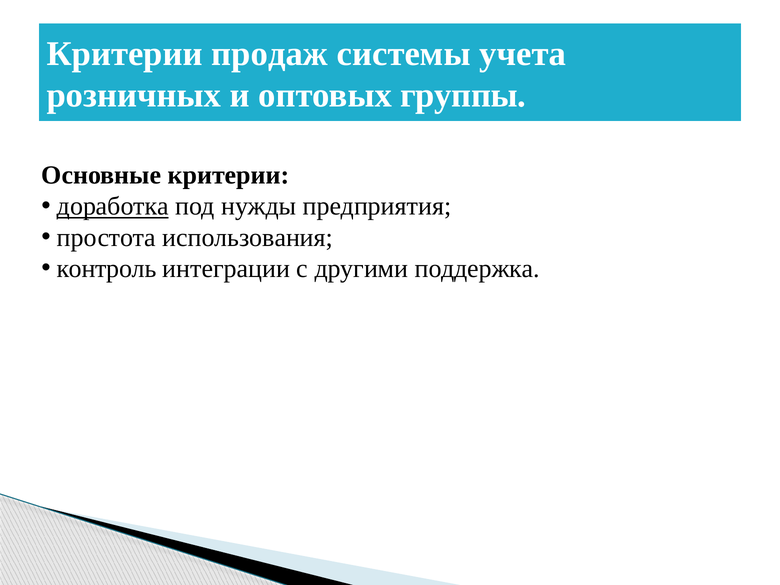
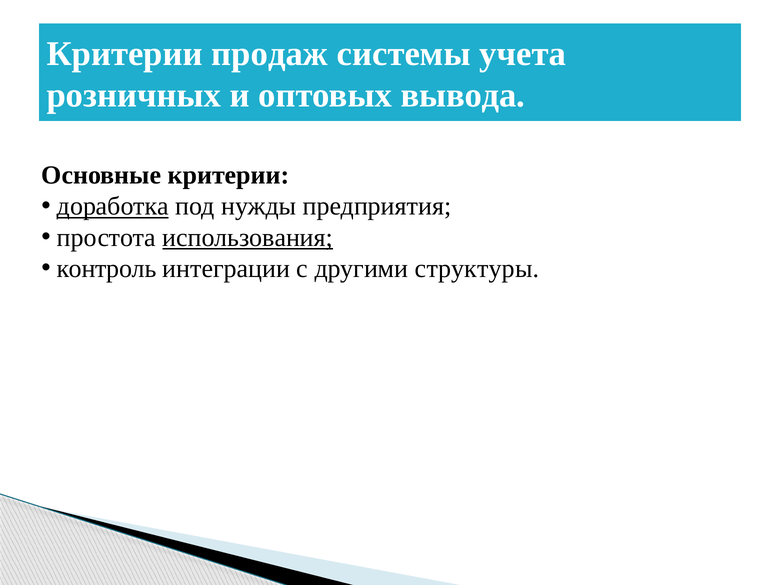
группы: группы -> вывода (463, 95)
использования underline: none -> present (248, 238)
поддержка: поддержка -> структуры (477, 269)
